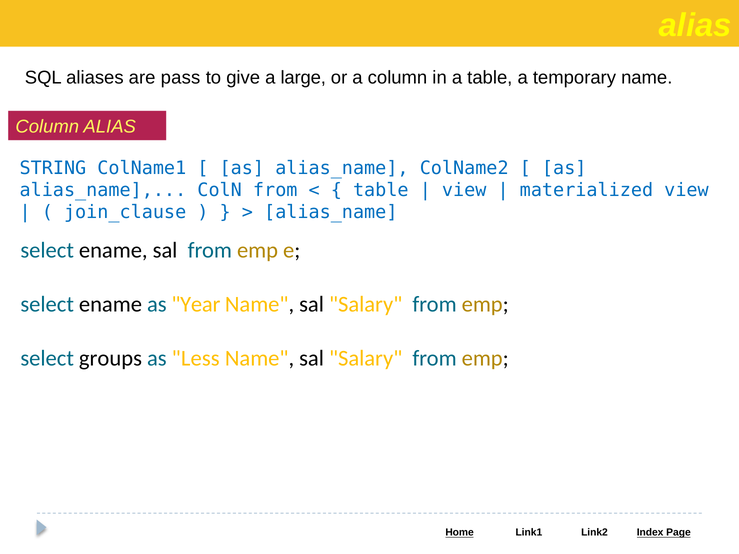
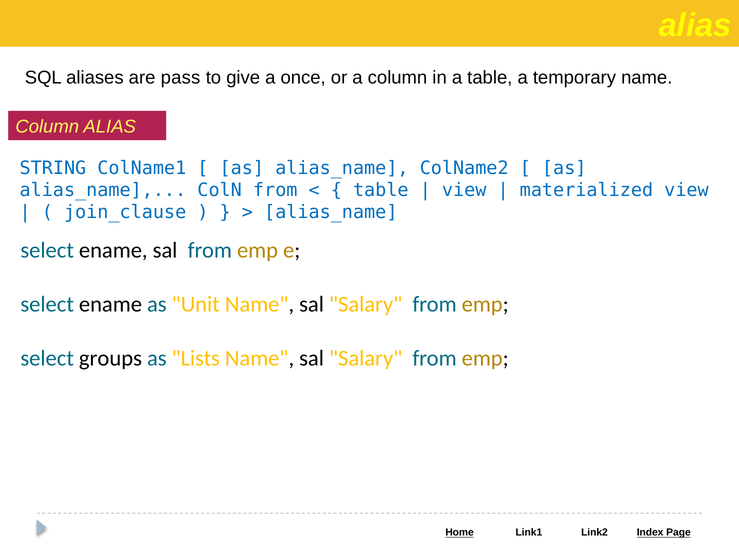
large: large -> once (303, 78)
Year: Year -> Unit (196, 304)
Less: Less -> Lists (196, 359)
